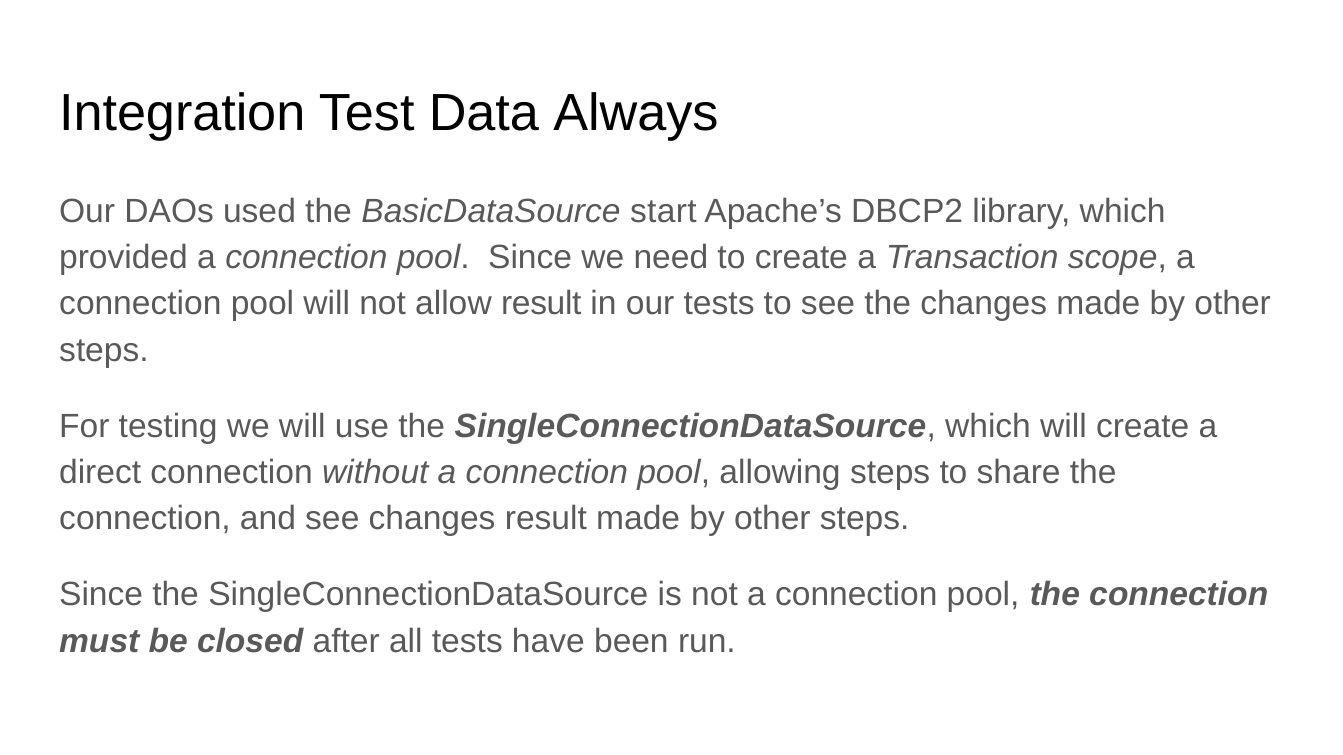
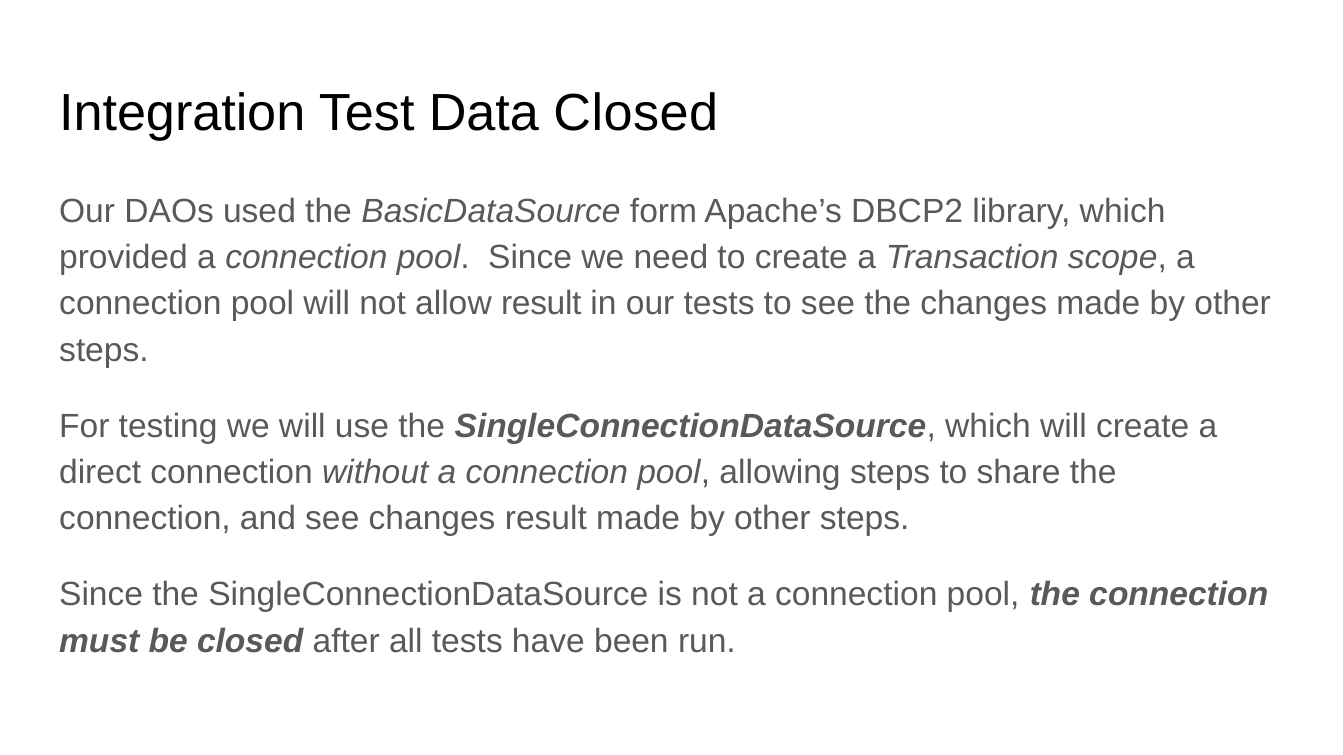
Data Always: Always -> Closed (636, 114)
start: start -> form (664, 211)
